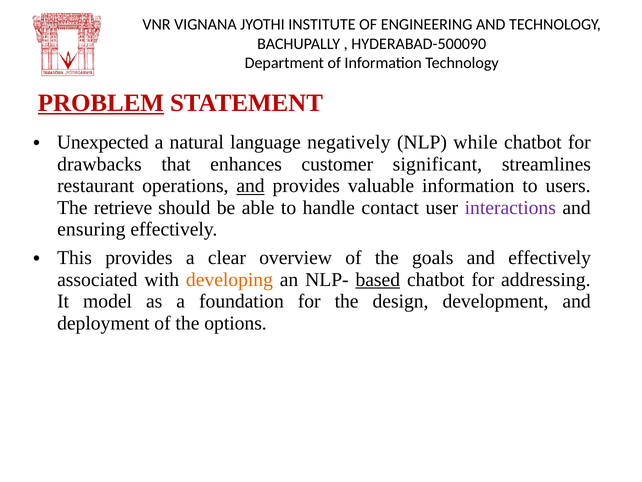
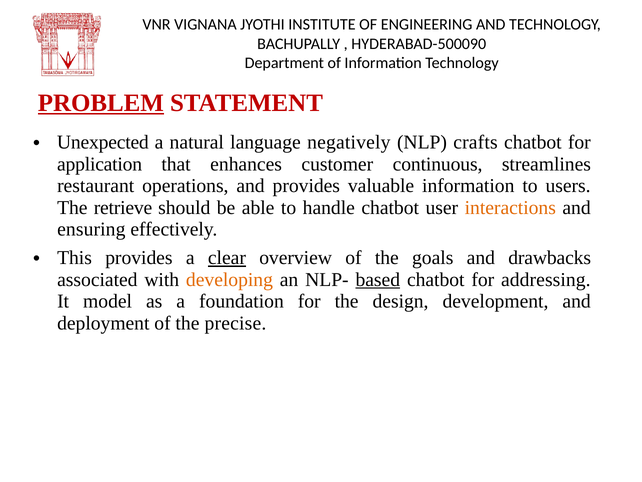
while: while -> crafts (475, 142)
drawbacks: drawbacks -> application (100, 164)
significant: significant -> continuous (438, 164)
and underline: present -> none (251, 186)
handle contact: contact -> chatbot (390, 207)
interactions colour: purple -> orange (510, 207)
clear underline: none -> present (227, 258)
and effectively: effectively -> drawbacks (550, 258)
options: options -> precise (235, 323)
